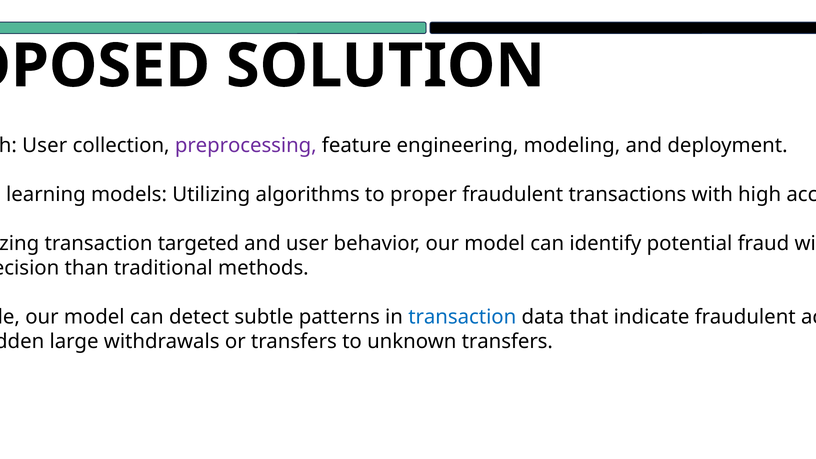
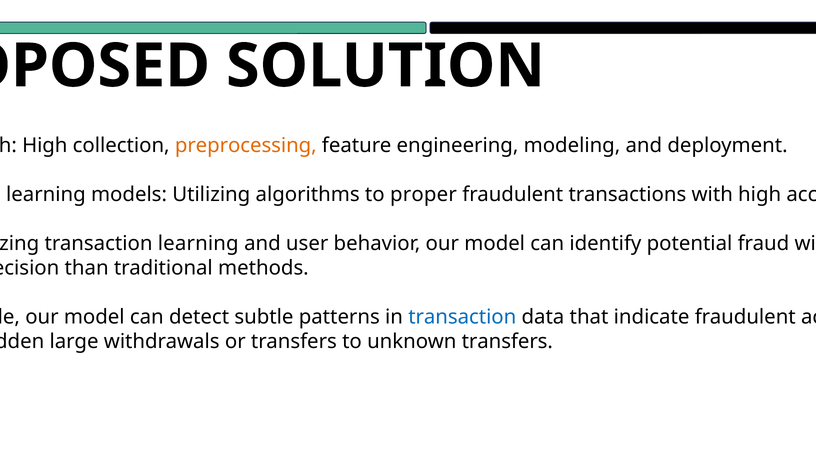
User: User -> High (45, 146)
preprocessing colour: purple -> orange (246, 146)
transaction targeted: targeted -> learning (198, 244)
